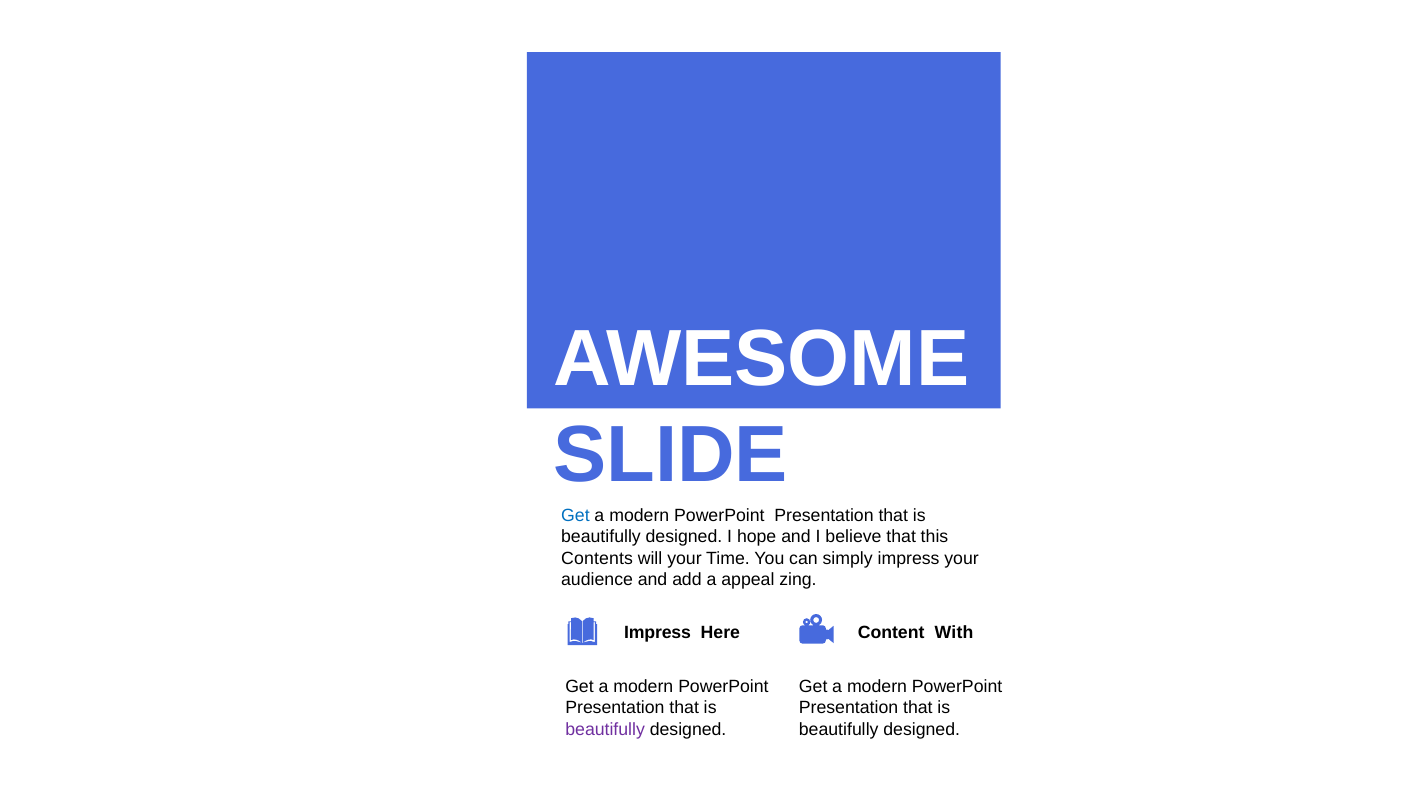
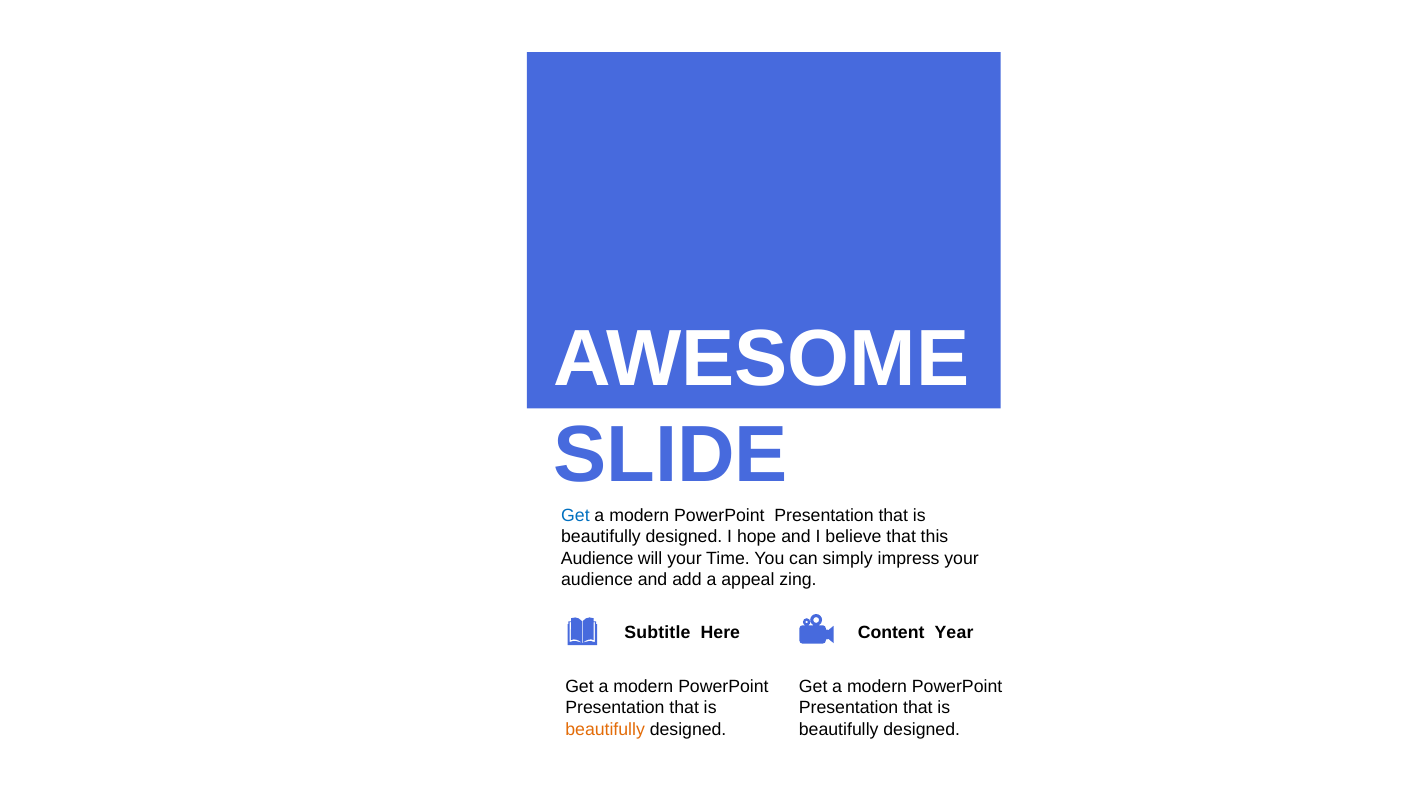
Contents: Contents -> Audience (597, 558)
Impress: Impress -> Subtitle (657, 633)
With: With -> Year (954, 633)
beautifully colour: purple -> orange (605, 729)
